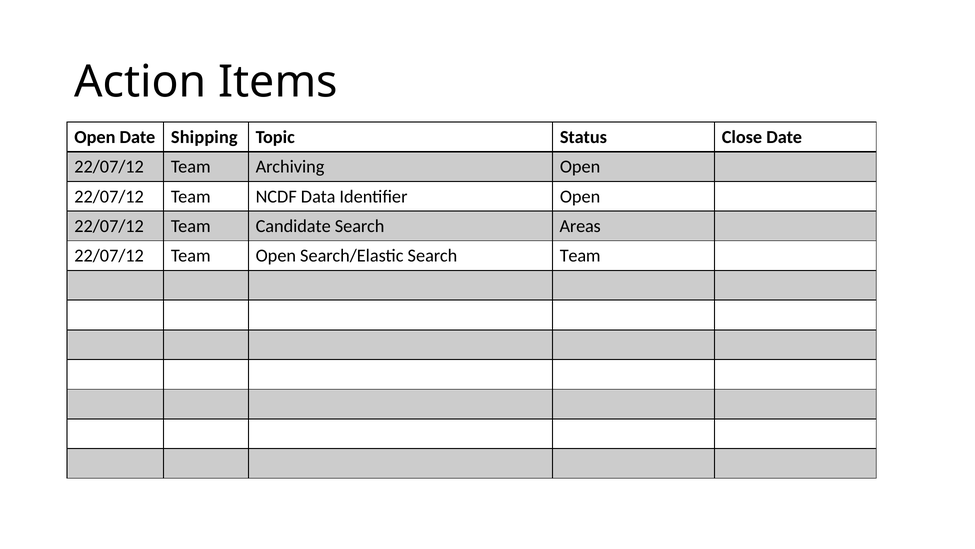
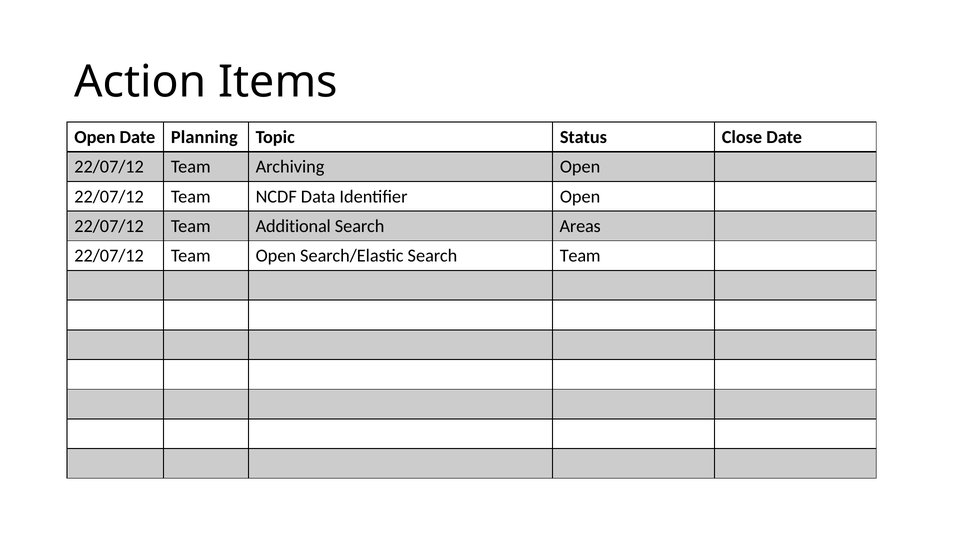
Shipping: Shipping -> Planning (204, 137)
Candidate: Candidate -> Additional (293, 226)
